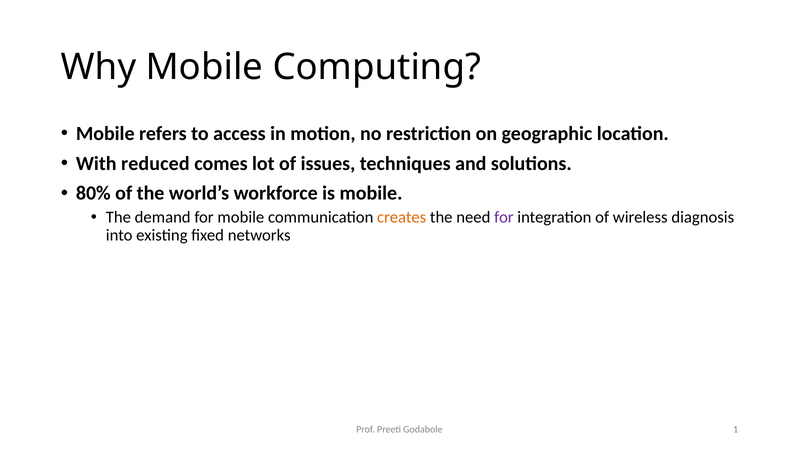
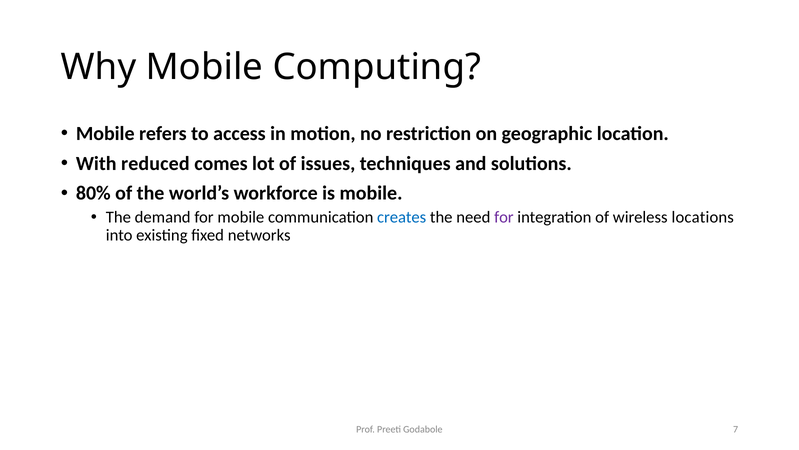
creates colour: orange -> blue (402, 217)
diagnosis: diagnosis -> locations (703, 217)
1: 1 -> 7 (736, 429)
